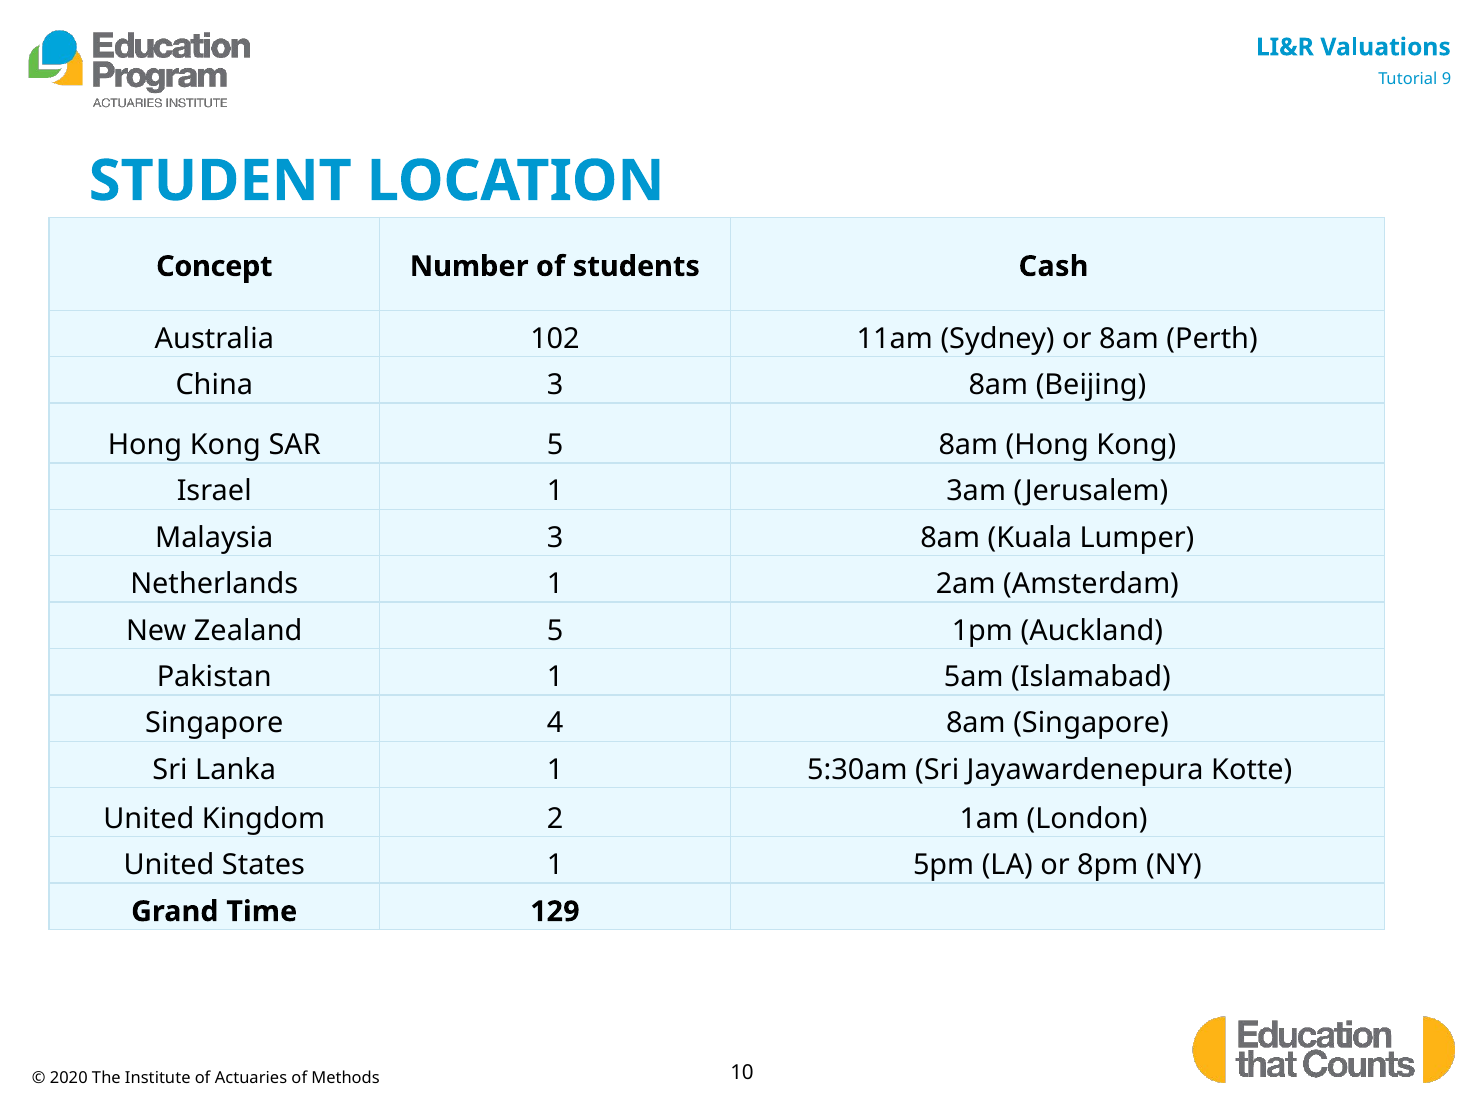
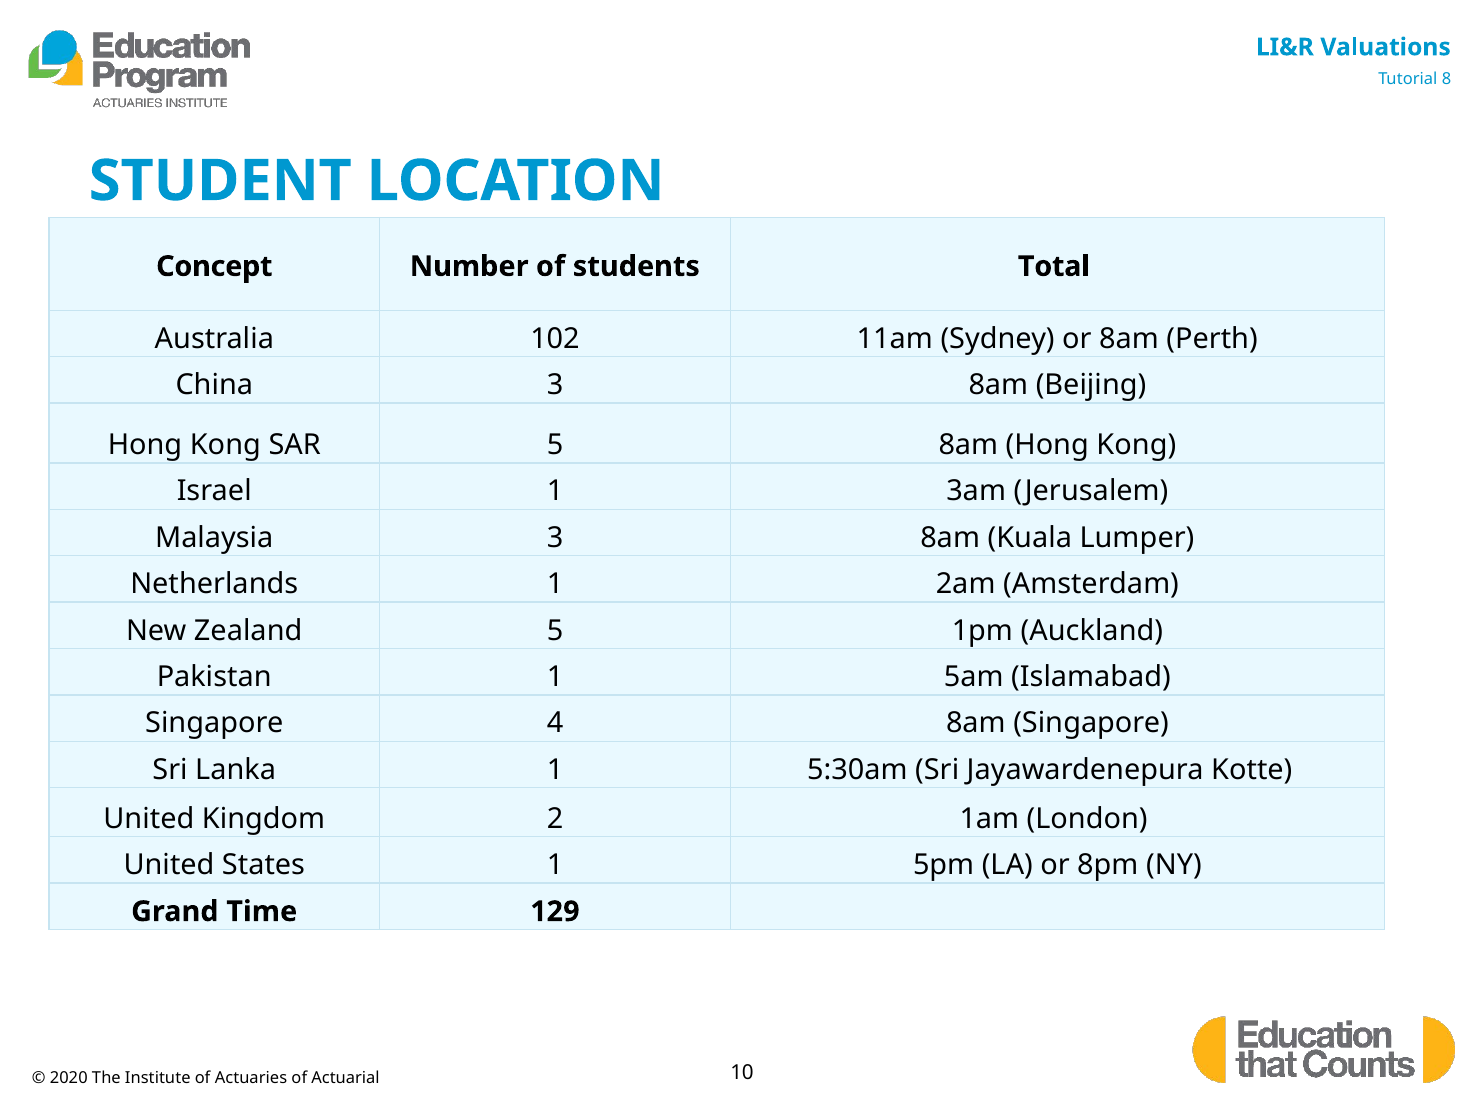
9: 9 -> 8 (1446, 79)
Cash: Cash -> Total (1054, 266)
Methods: Methods -> Actuarial (346, 1078)
